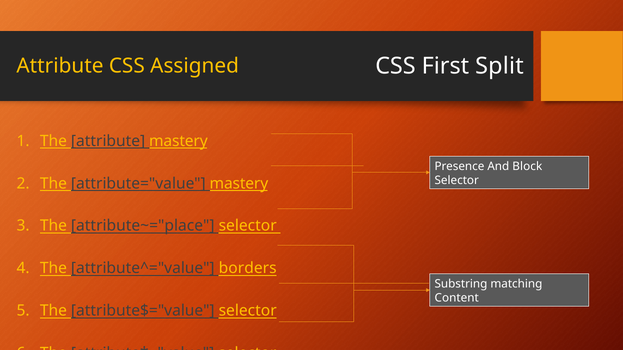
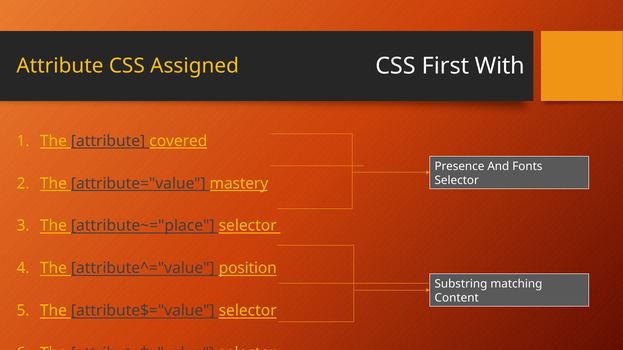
Split: Split -> With (500, 66)
attribute mastery: mastery -> covered (178, 141)
Block: Block -> Fonts (527, 166)
borders: borders -> position (248, 269)
